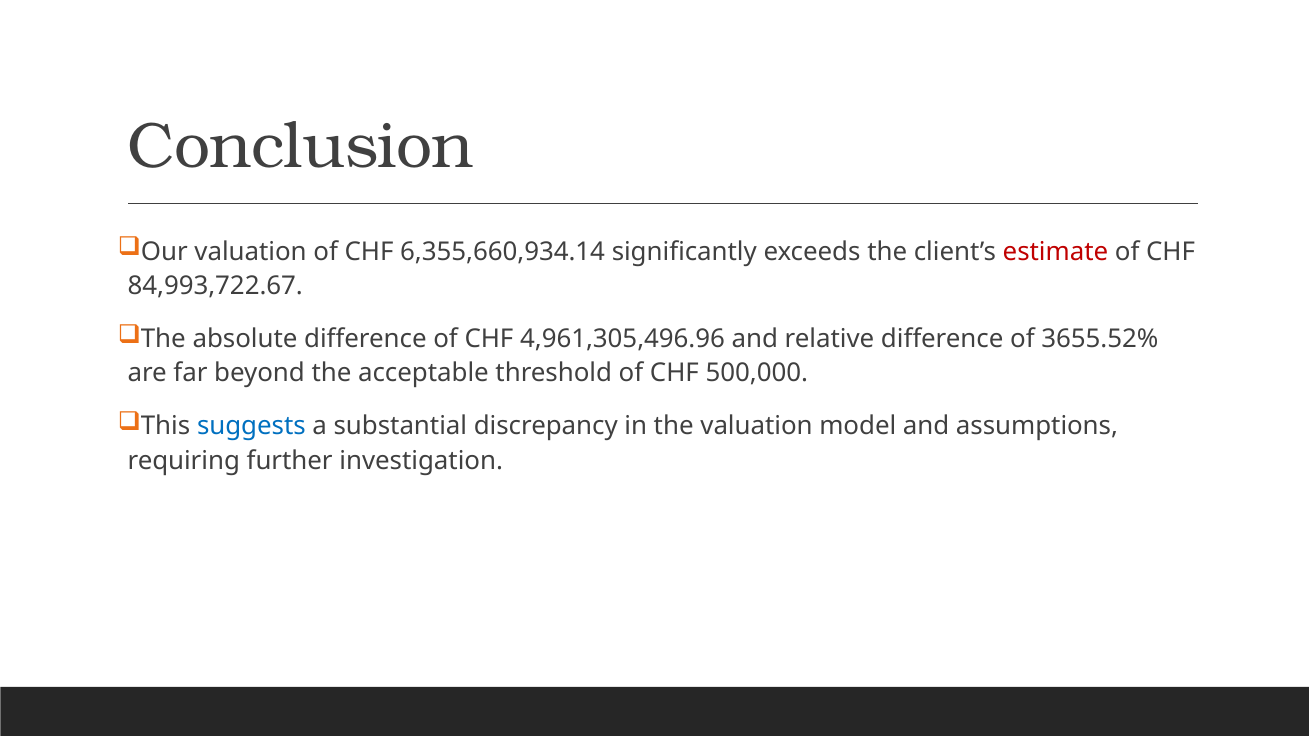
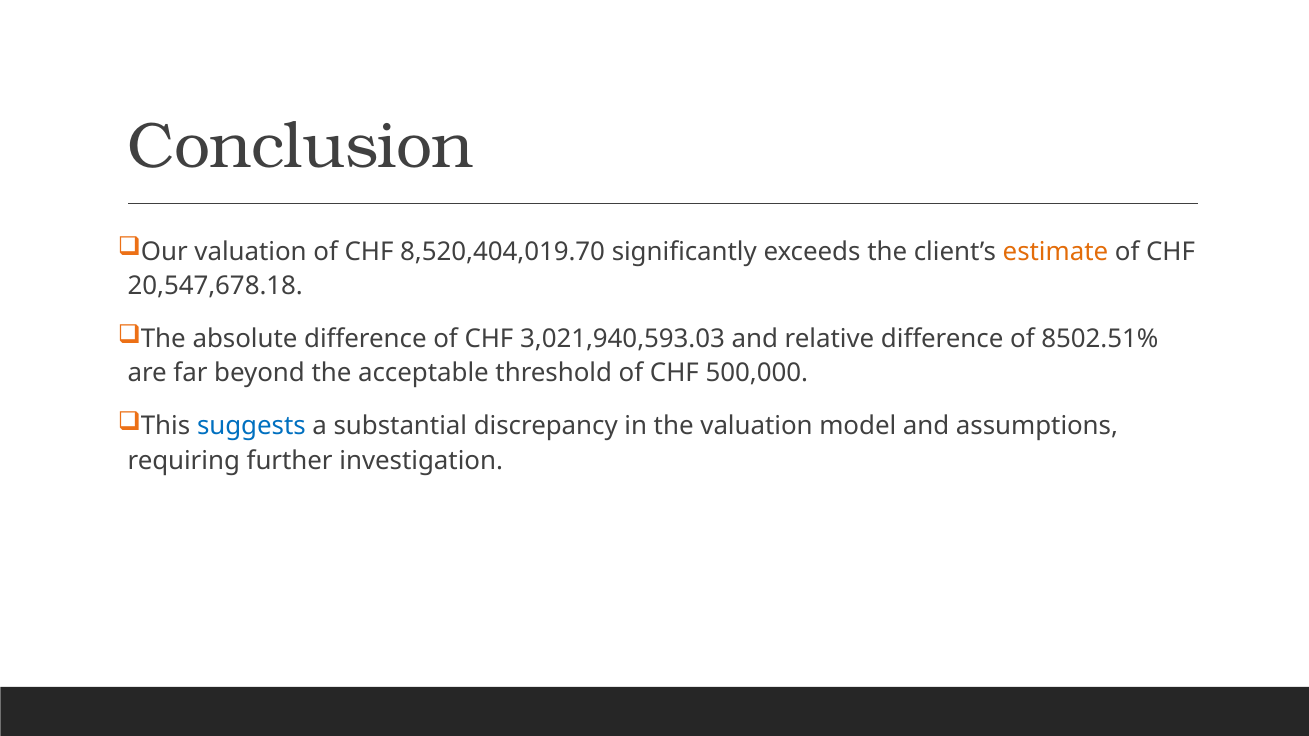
6,355,660,934.14: 6,355,660,934.14 -> 8,520,404,019.70 (503, 252)
estimate colour: red -> orange (1055, 252)
84,993,722.67: 84,993,722.67 -> 20,547,678.18 (215, 286)
4,961,305,496.96: 4,961,305,496.96 -> 3,021,940,593.03 (623, 339)
3655.52%: 3655.52% -> 8502.51% (1100, 339)
